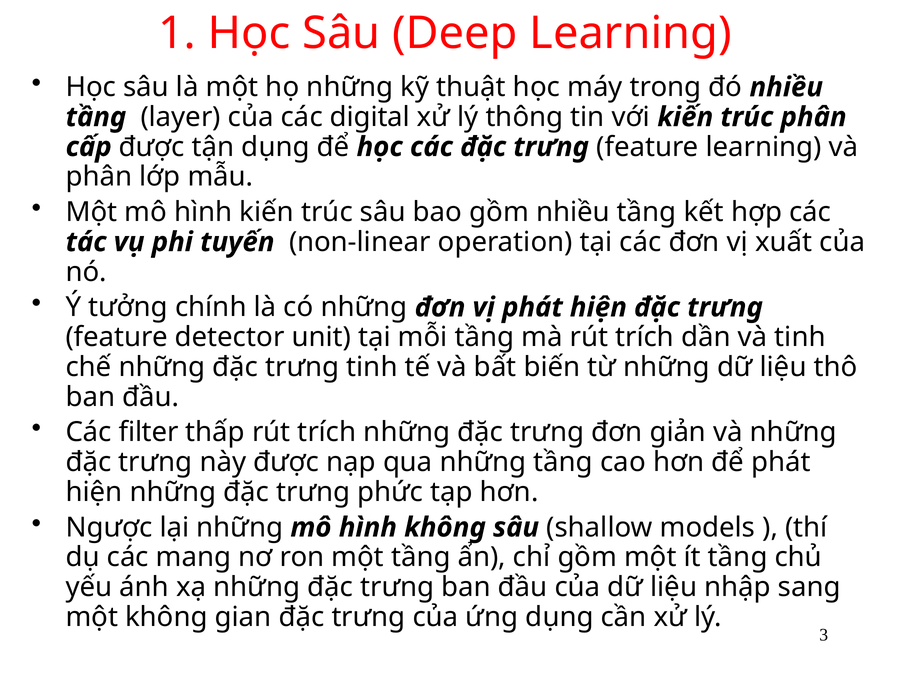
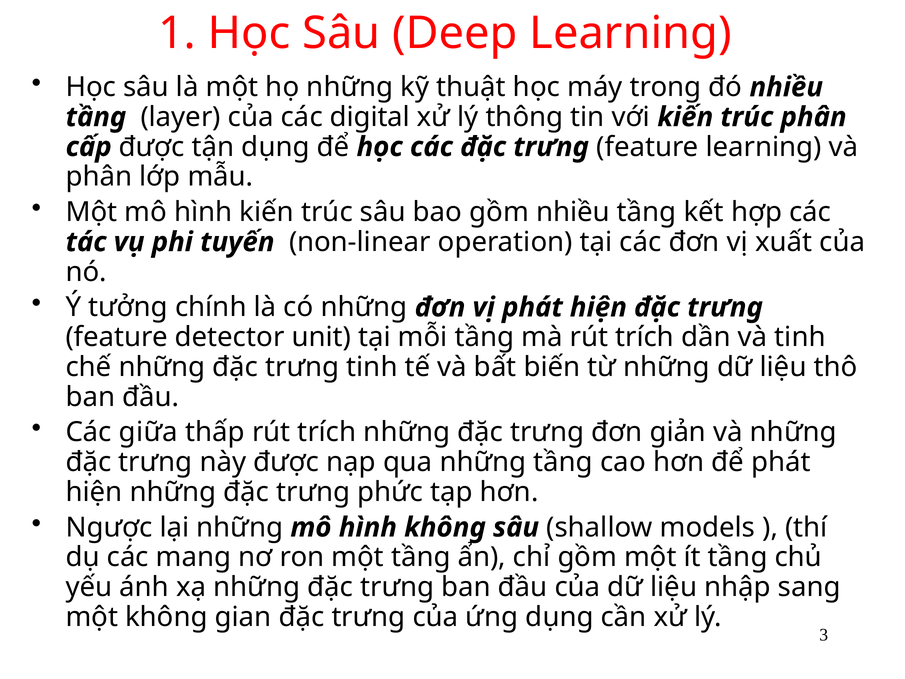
filter: filter -> giữa (148, 432)
